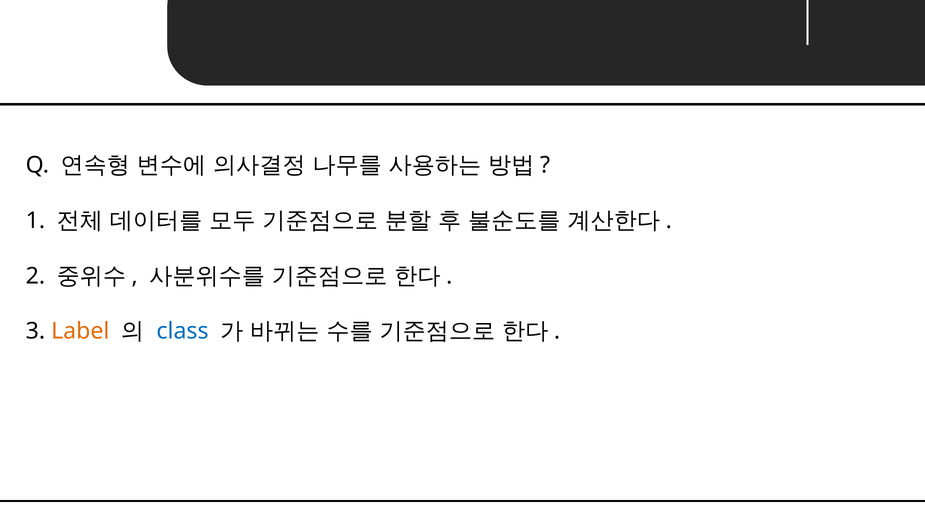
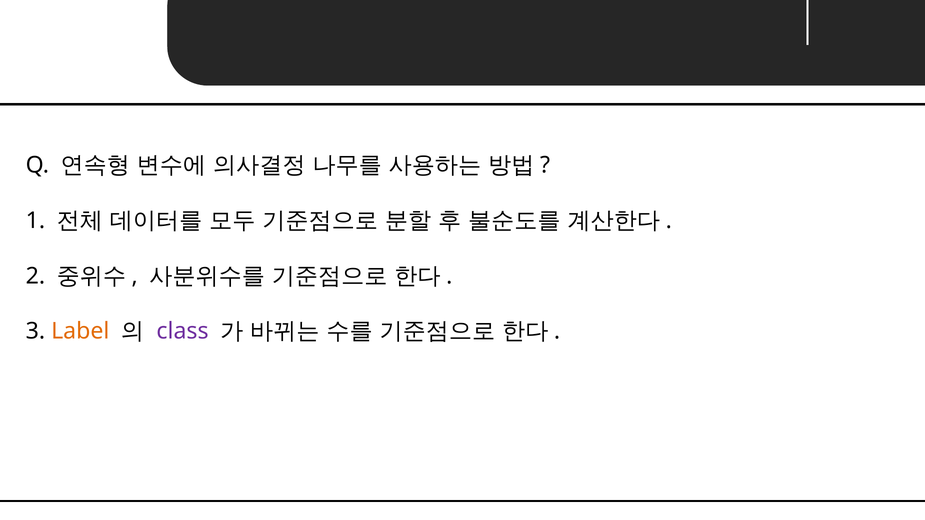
class colour: blue -> purple (183, 332)
